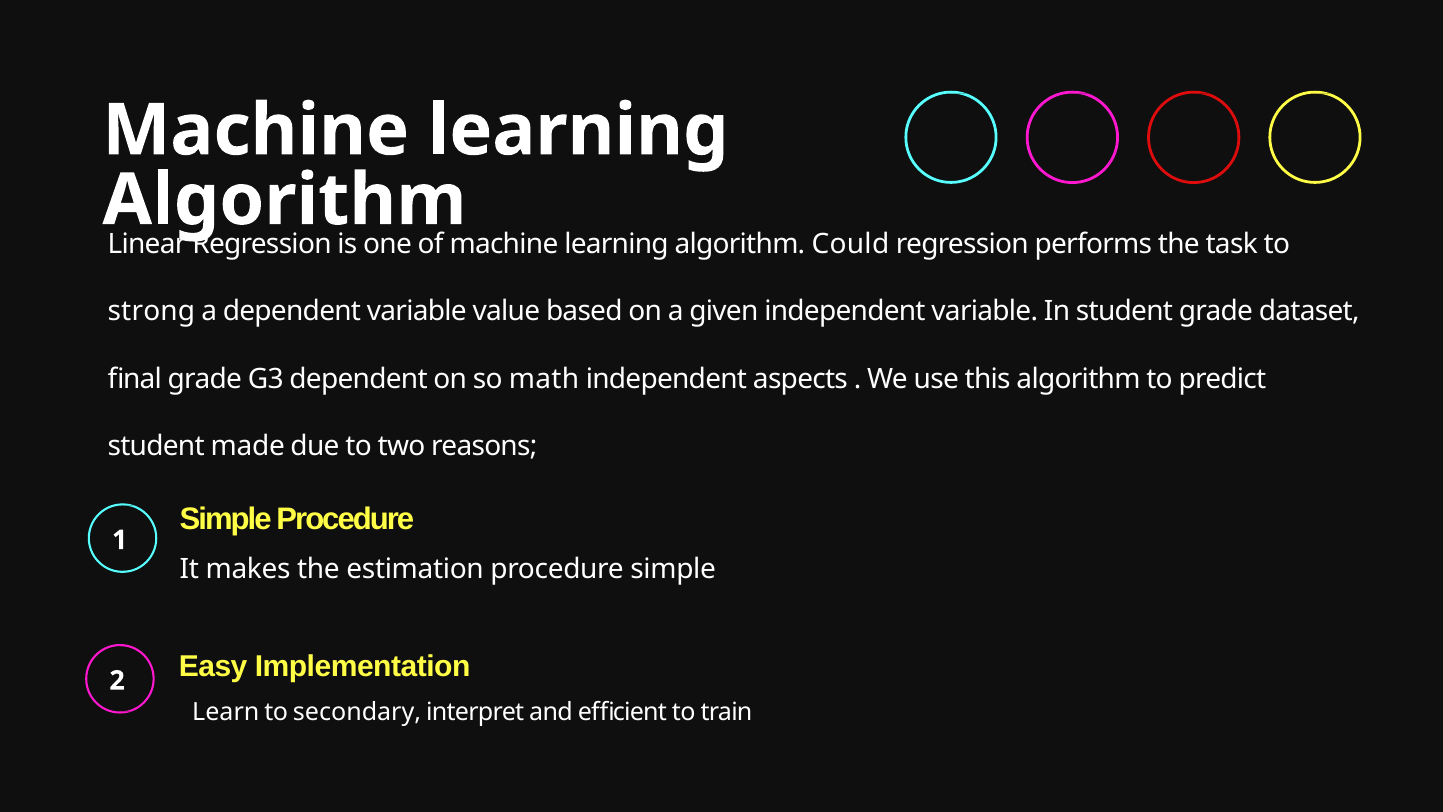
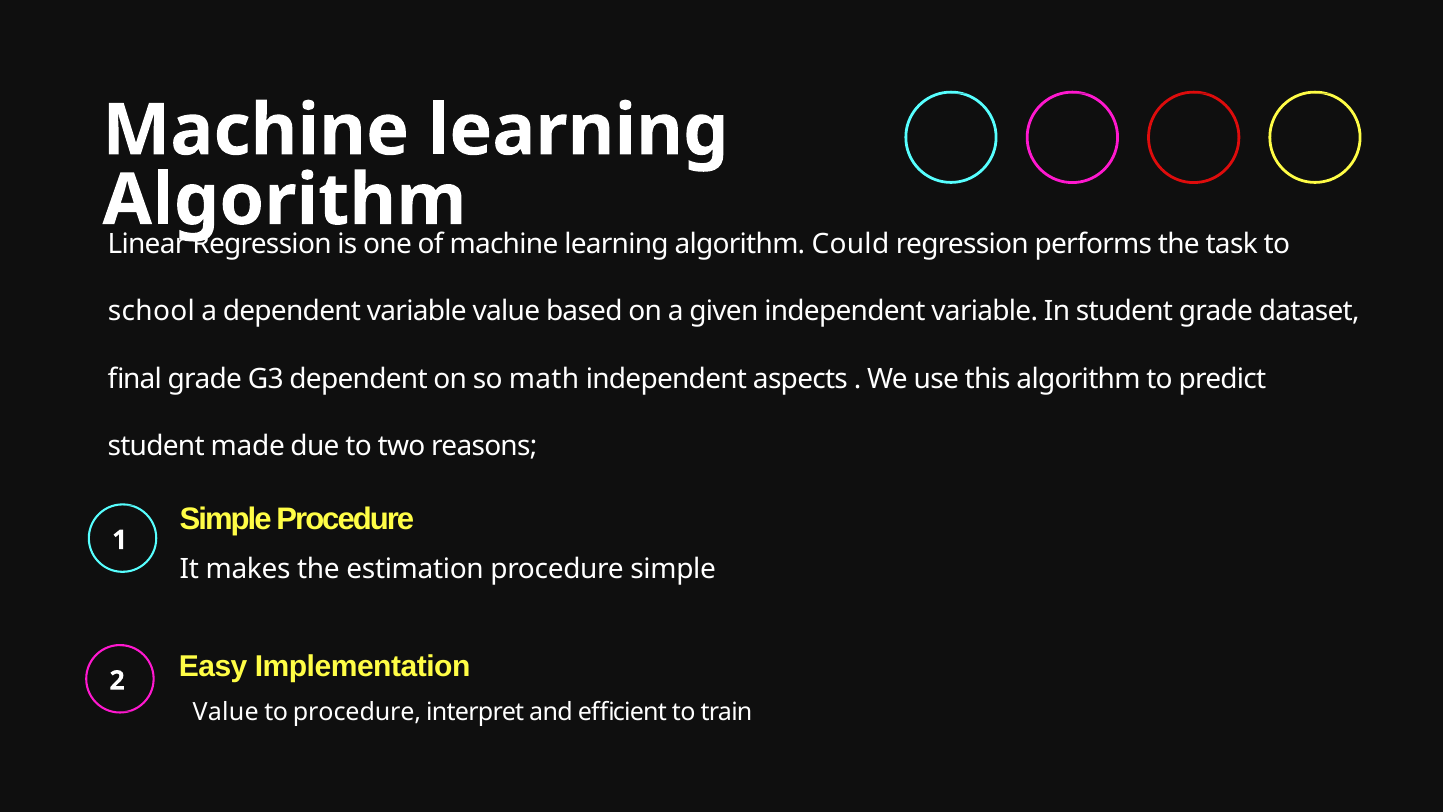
strong: strong -> school (151, 312)
Learn: Learn -> Value (226, 712)
to secondary: secondary -> procedure (357, 712)
